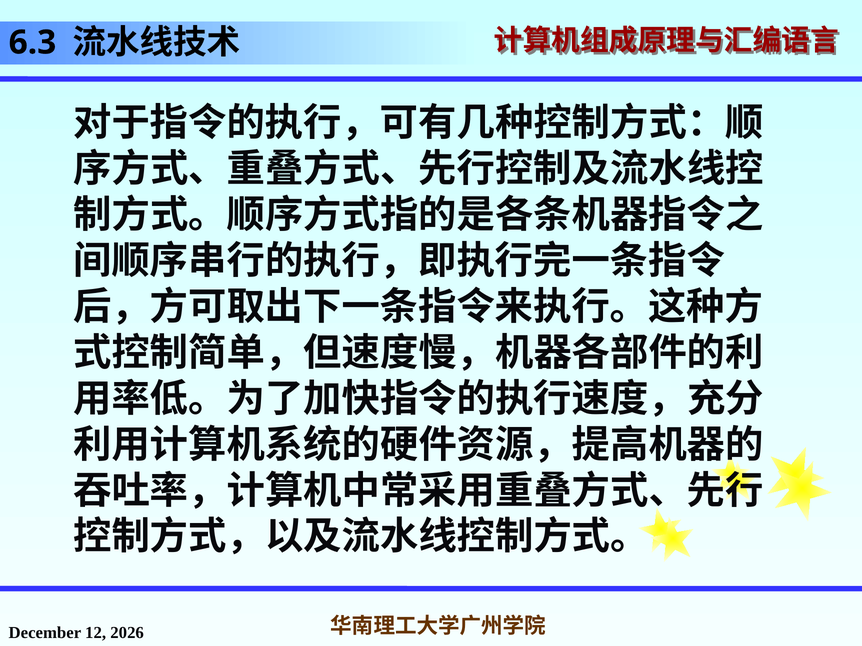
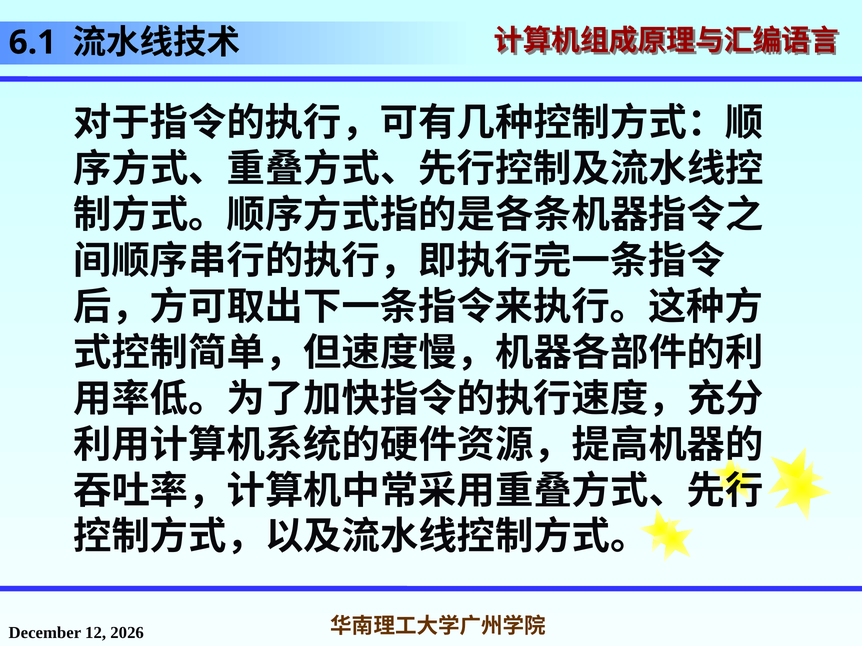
6.3: 6.3 -> 6.1 (32, 43)
